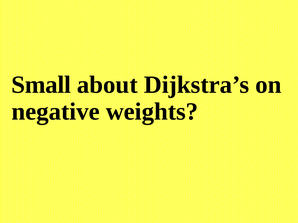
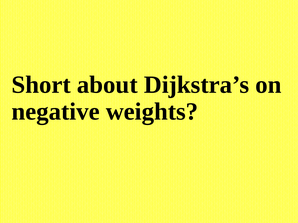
Small: Small -> Short (41, 85)
